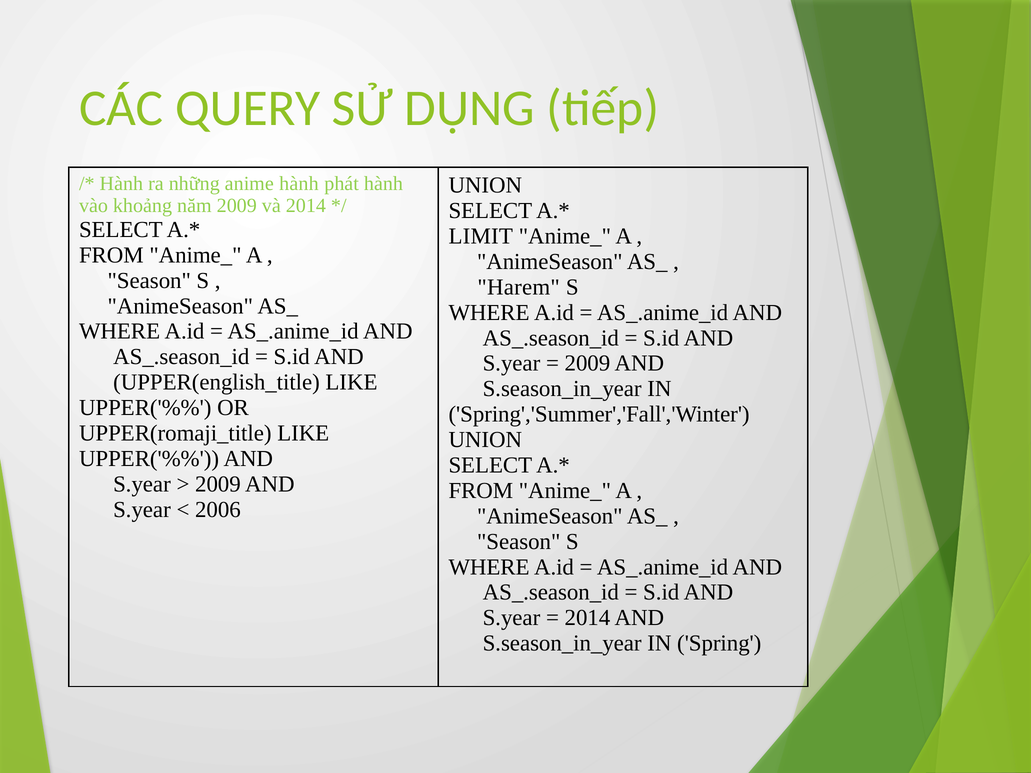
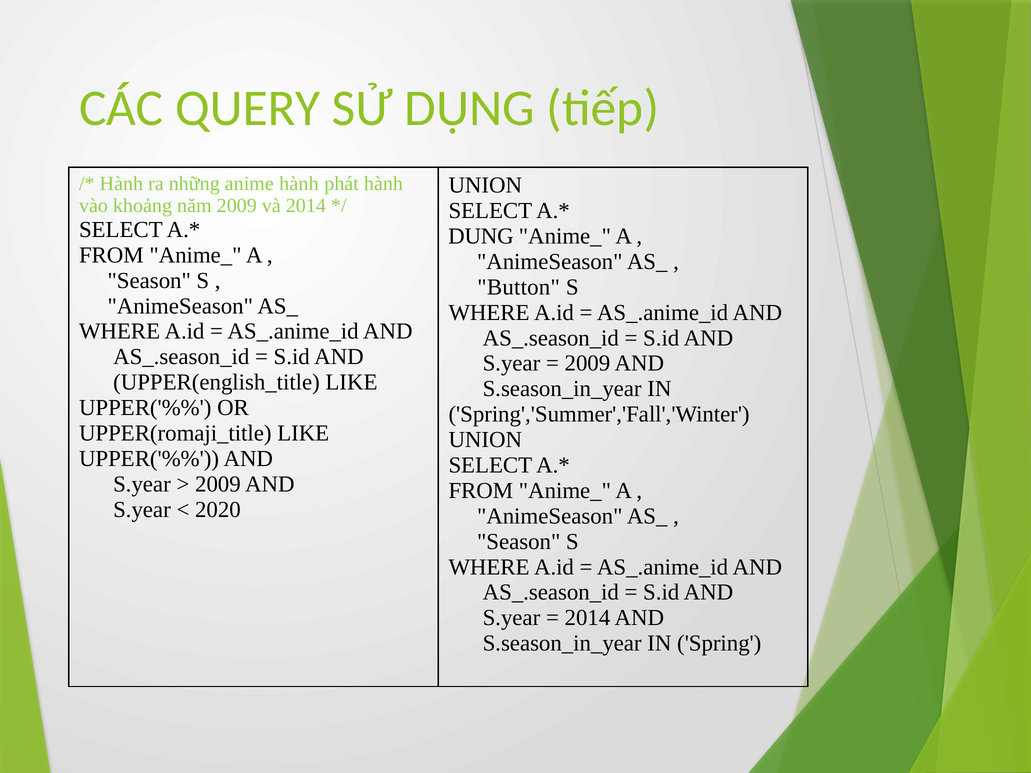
LIMIT: LIMIT -> DUNG (481, 236)
Harem: Harem -> Button (519, 287)
2006: 2006 -> 2020 (218, 510)
